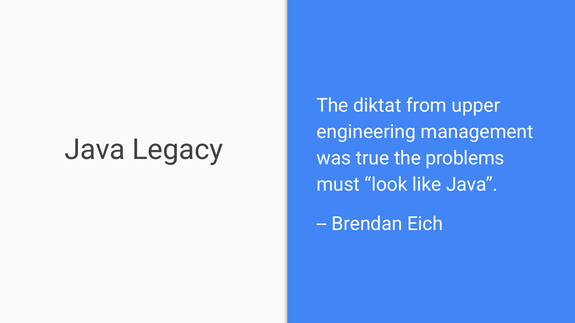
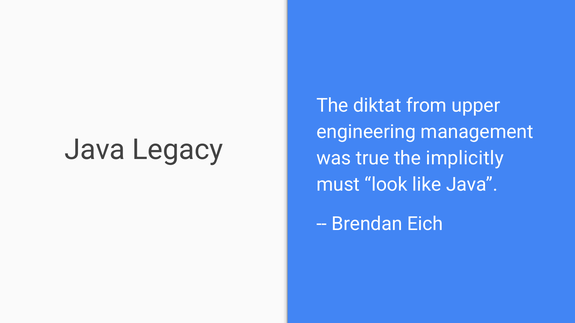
problems: problems -> implicitly (465, 158)
